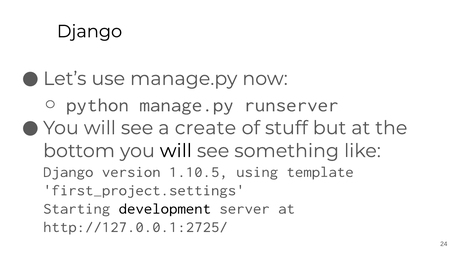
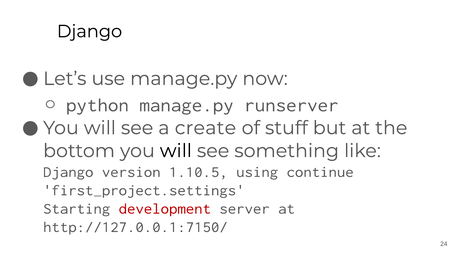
template: template -> continue (320, 172)
development colour: black -> red (165, 208)
http://127.0.0.1:2725/: http://127.0.0.1:2725/ -> http://127.0.0.1:7150/ (135, 227)
